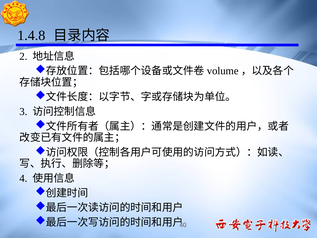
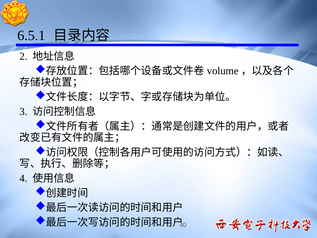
1.4.8: 1.4.8 -> 6.5.1 (31, 35)
